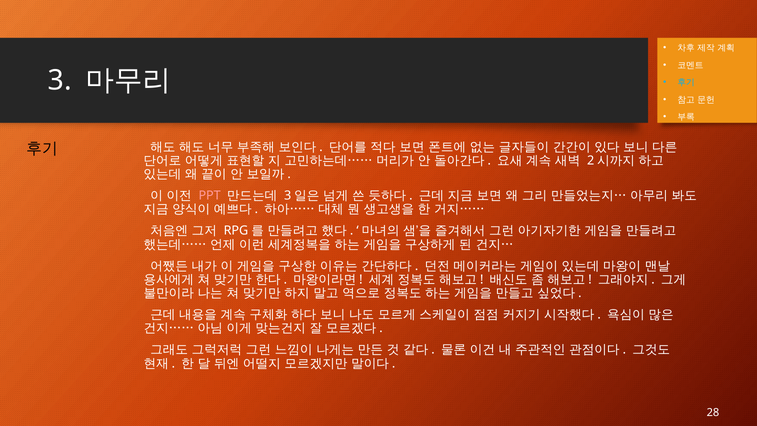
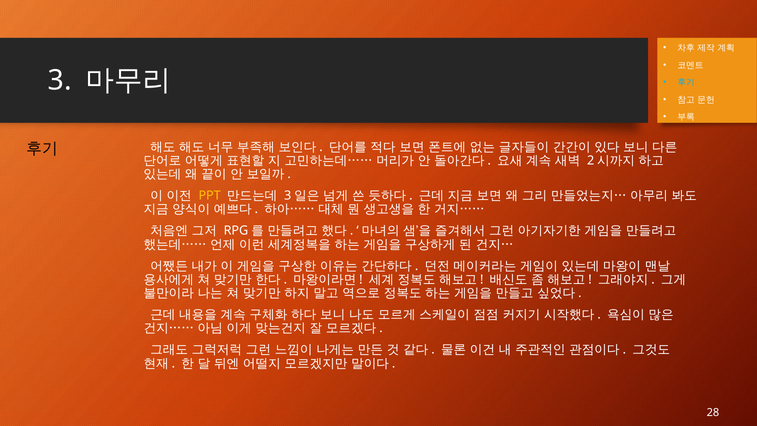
PPT colour: pink -> yellow (210, 196)
